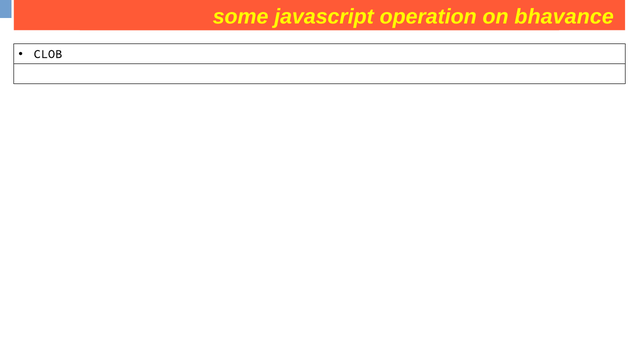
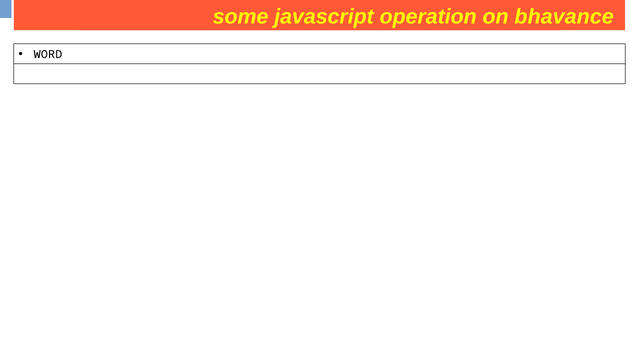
CLOB: CLOB -> WORD (48, 54)
